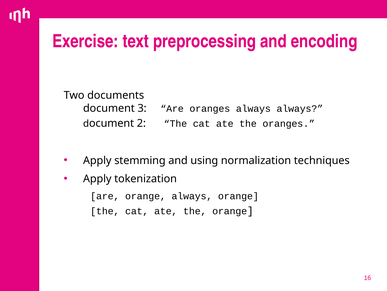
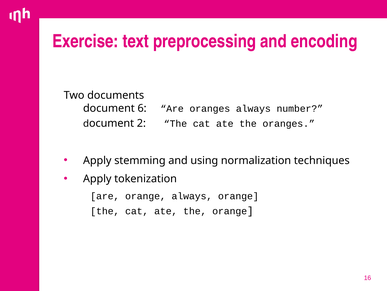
3: 3 -> 6 (142, 108)
always always: always -> number (300, 108)
